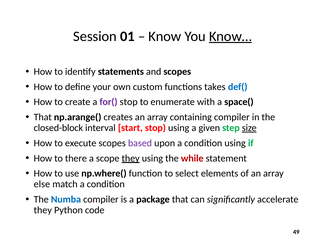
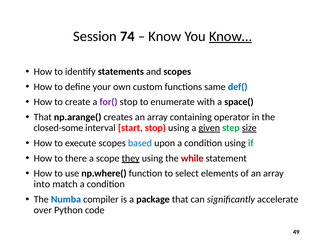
01: 01 -> 74 (127, 36)
takes: takes -> same (215, 87)
containing compiler: compiler -> operator (232, 118)
closed-block: closed-block -> closed-some (58, 128)
given underline: none -> present (209, 128)
based colour: purple -> blue (140, 143)
else: else -> into (42, 185)
they: they -> over (43, 211)
